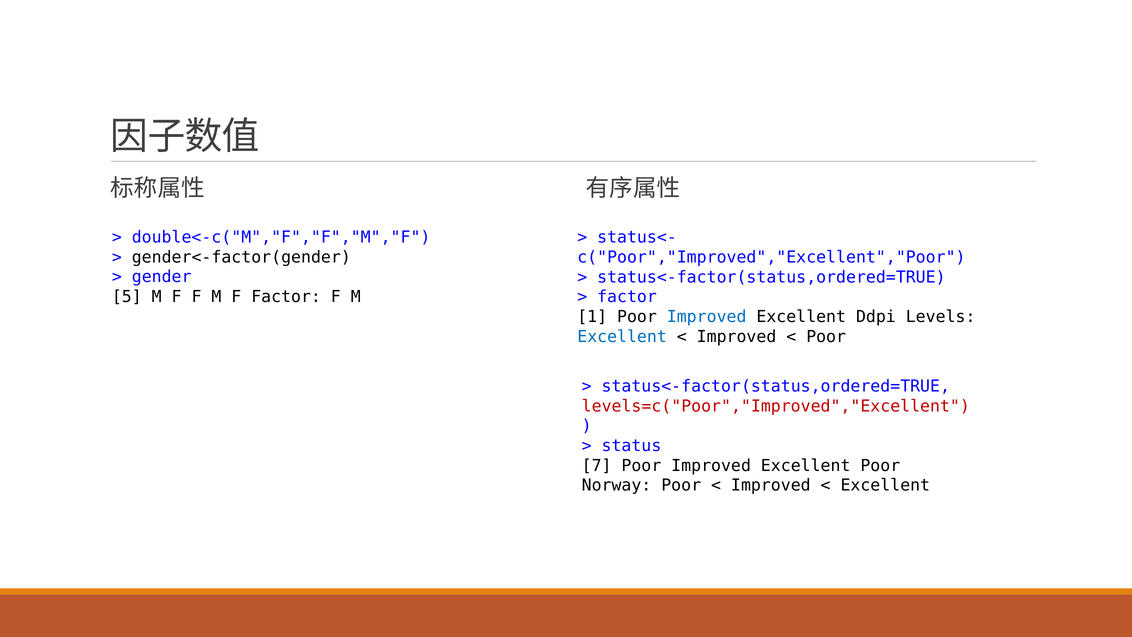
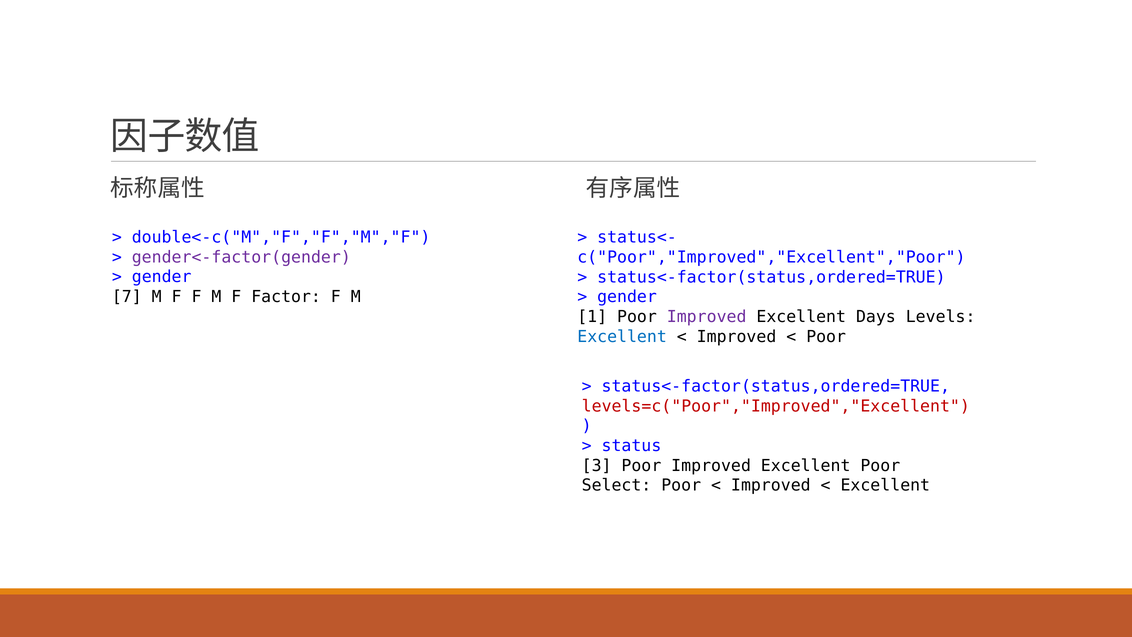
gender<-factor(gender colour: black -> purple (241, 257)
5: 5 -> 7 (127, 297)
factor: factor -> gender (627, 297)
Improved colour: blue -> purple (707, 317)
Ddpi: Ddpi -> Days (876, 317)
7: 7 -> 3 (597, 465)
Norway: Norway -> Select (617, 485)
